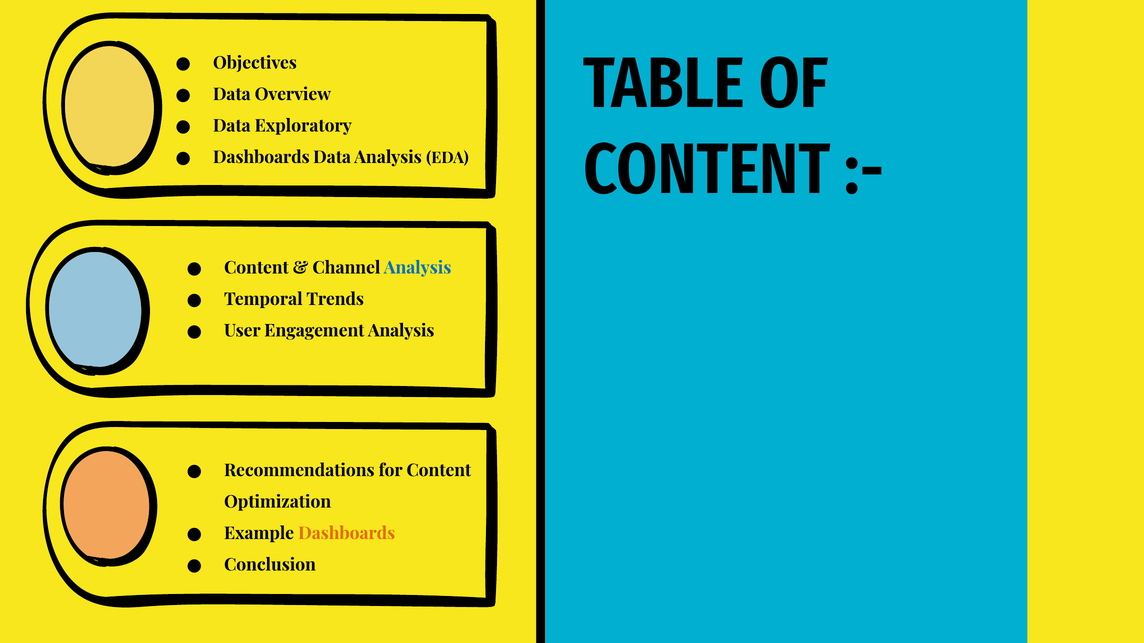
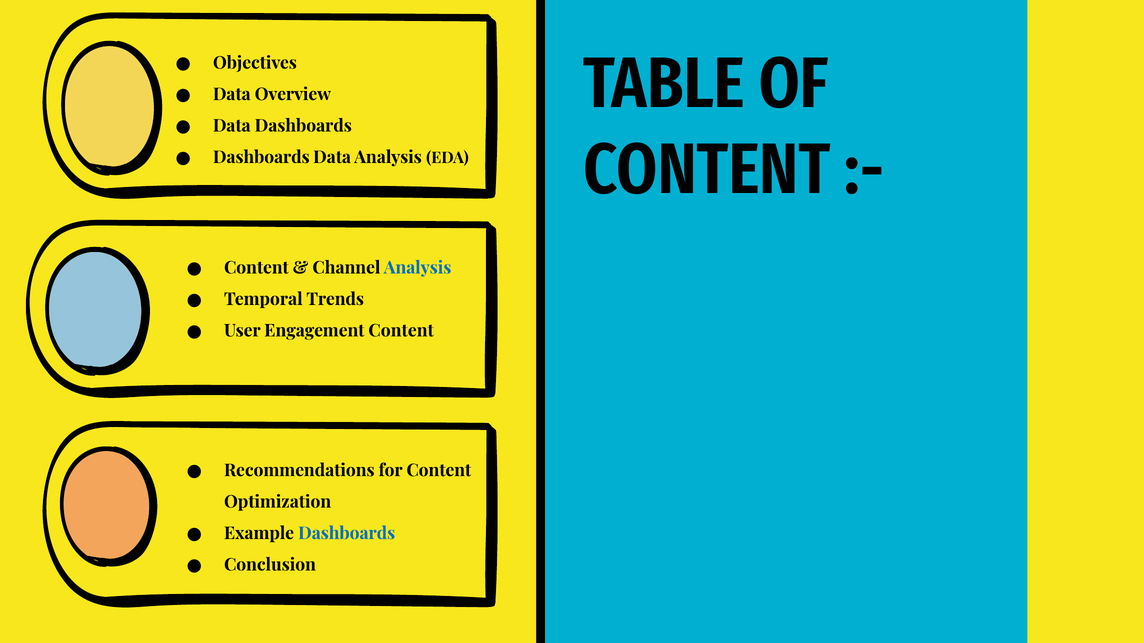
Data Exploratory: Exploratory -> Dashboards (303, 126)
Engagement Analysis: Analysis -> Content (401, 331)
Dashboards colour: orange -> blue (347, 534)
